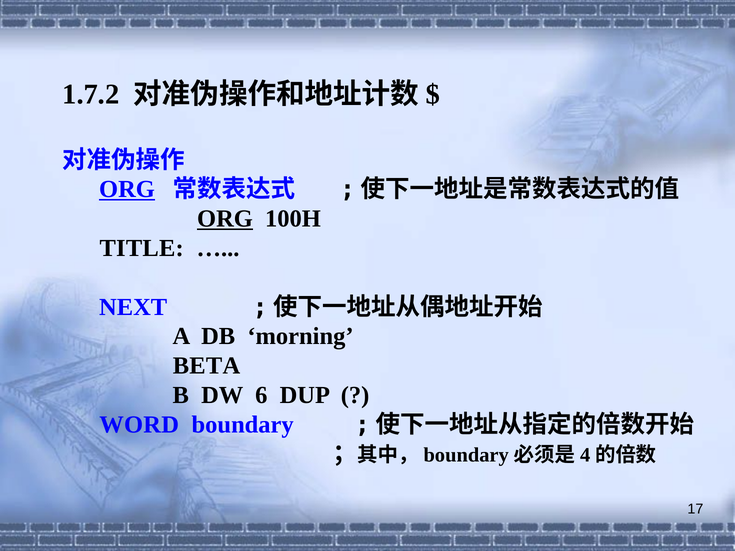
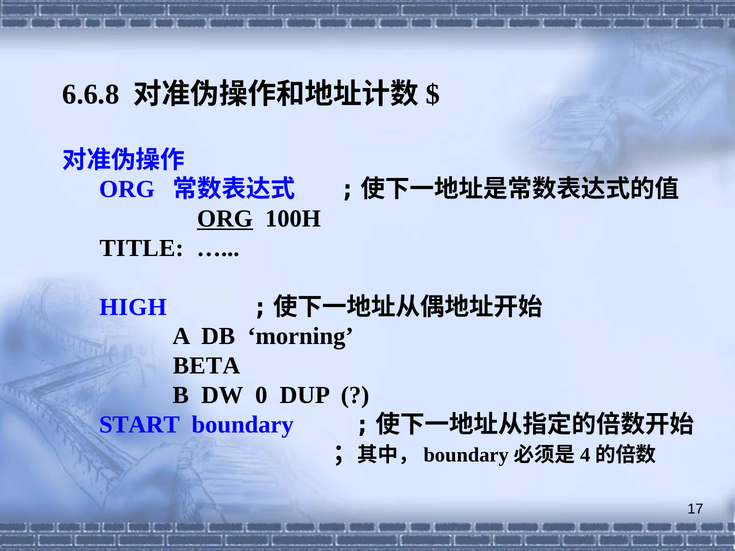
1.7.2: 1.7.2 -> 6.6.8 (91, 94)
ORG underline: present -> none (127, 189)
NEXT: NEXT -> HIGH (133, 307)
6: 6 -> 0 (261, 395)
WORD: WORD -> START (139, 425)
